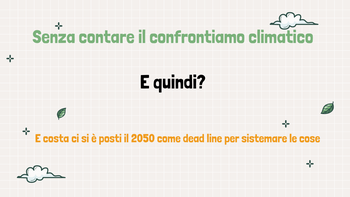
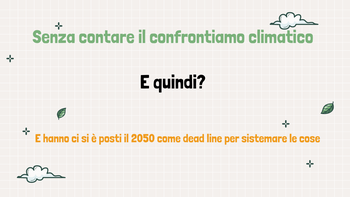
costa: costa -> hanno (56, 139)
